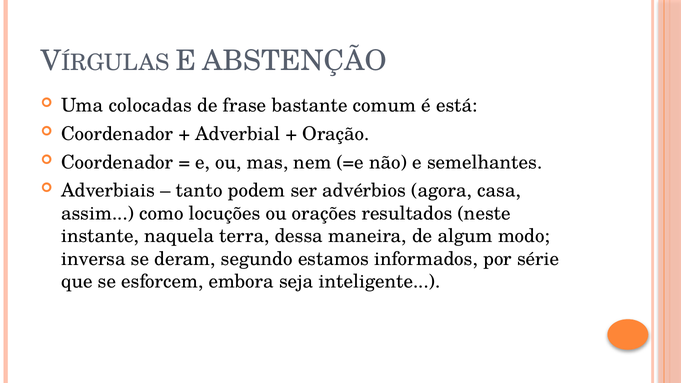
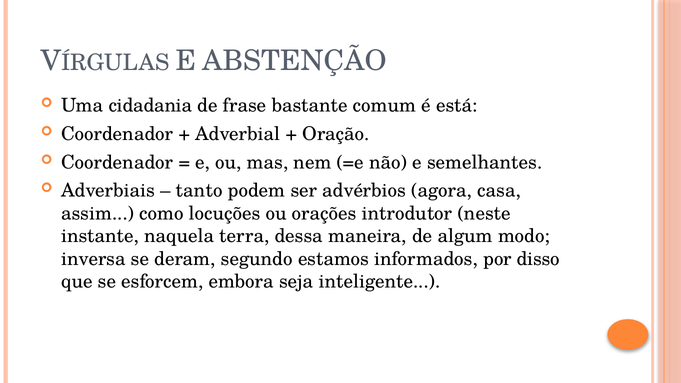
colocadas: colocadas -> cidadania (150, 105)
resultados: resultados -> introdutor (407, 213)
série: série -> disso (538, 259)
